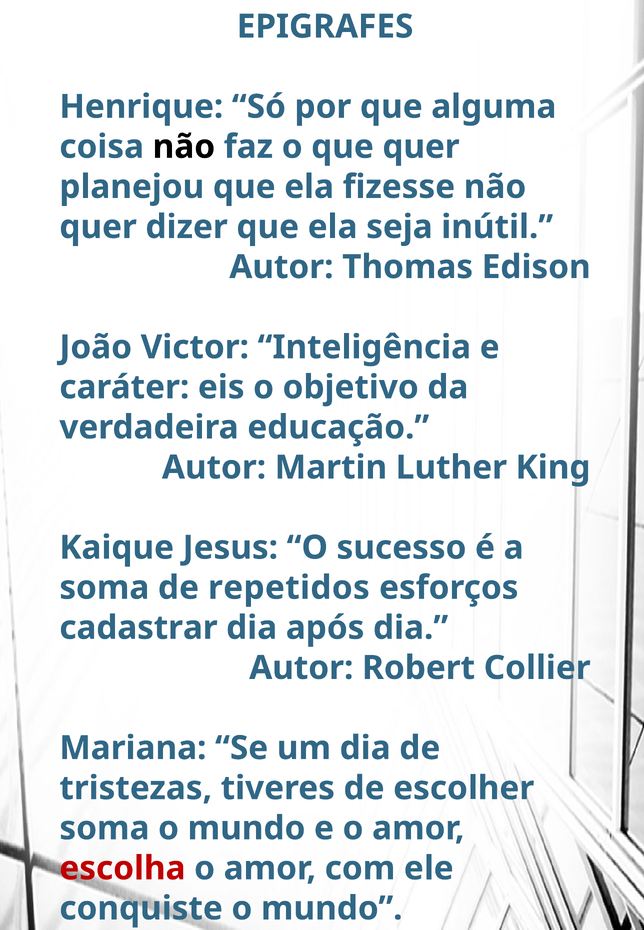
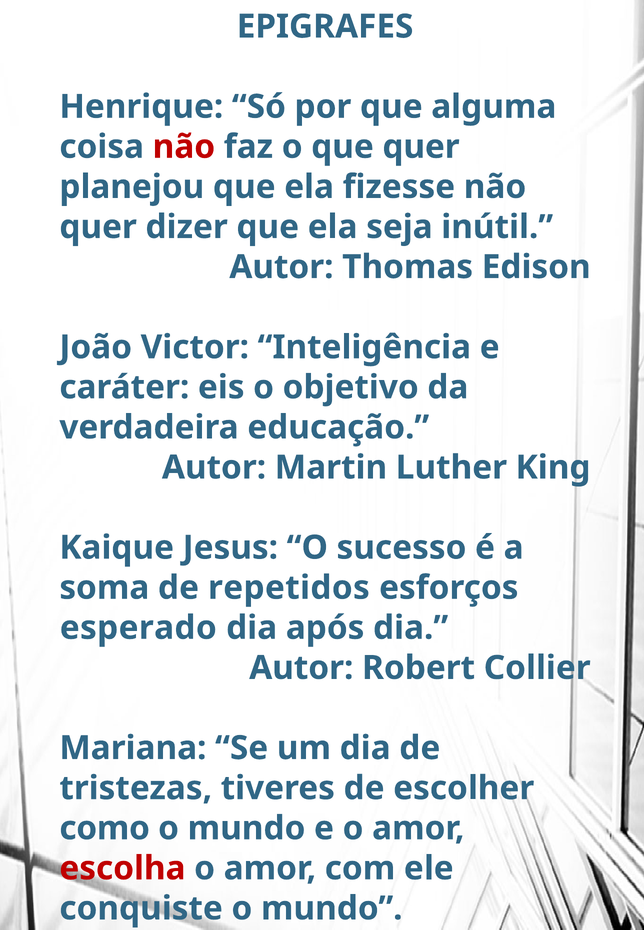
não colour: black -> red (184, 147)
cadastrar: cadastrar -> esperado (138, 628)
soma: soma -> como (105, 828)
